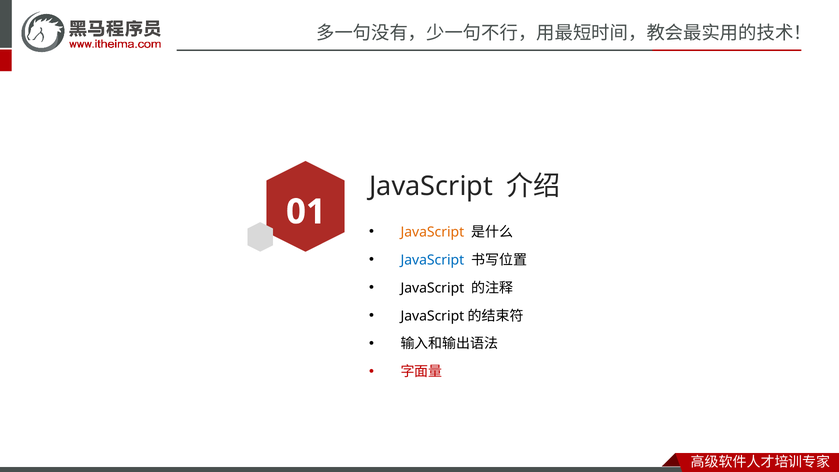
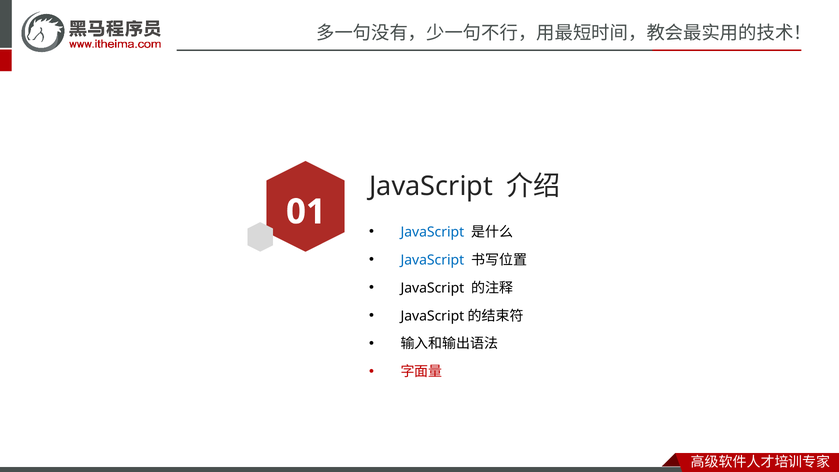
JavaScript colour: orange -> blue (432, 232)
